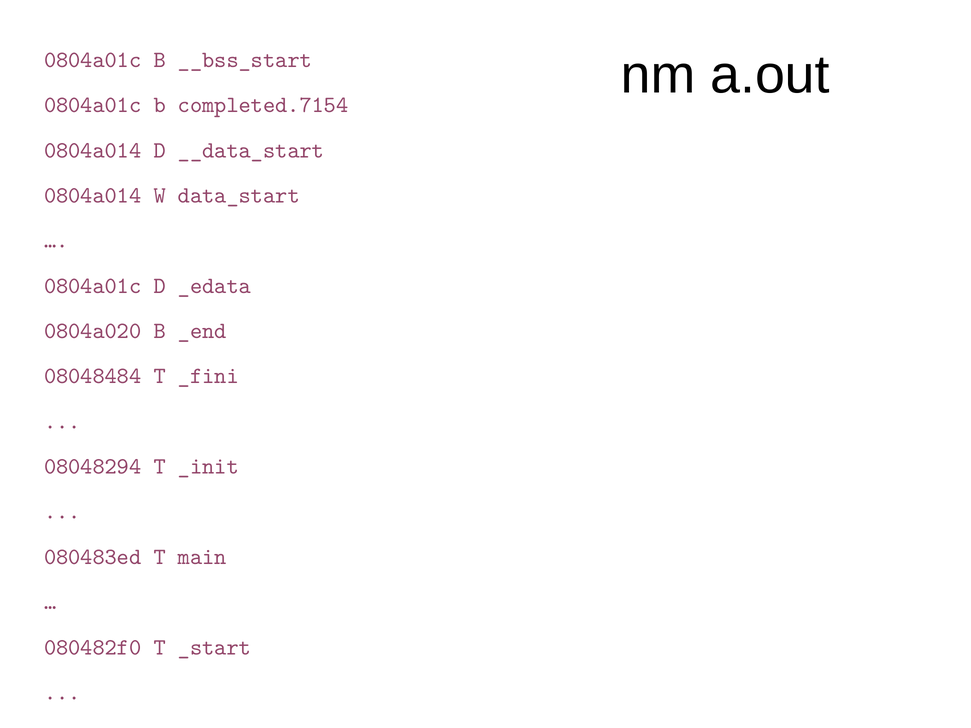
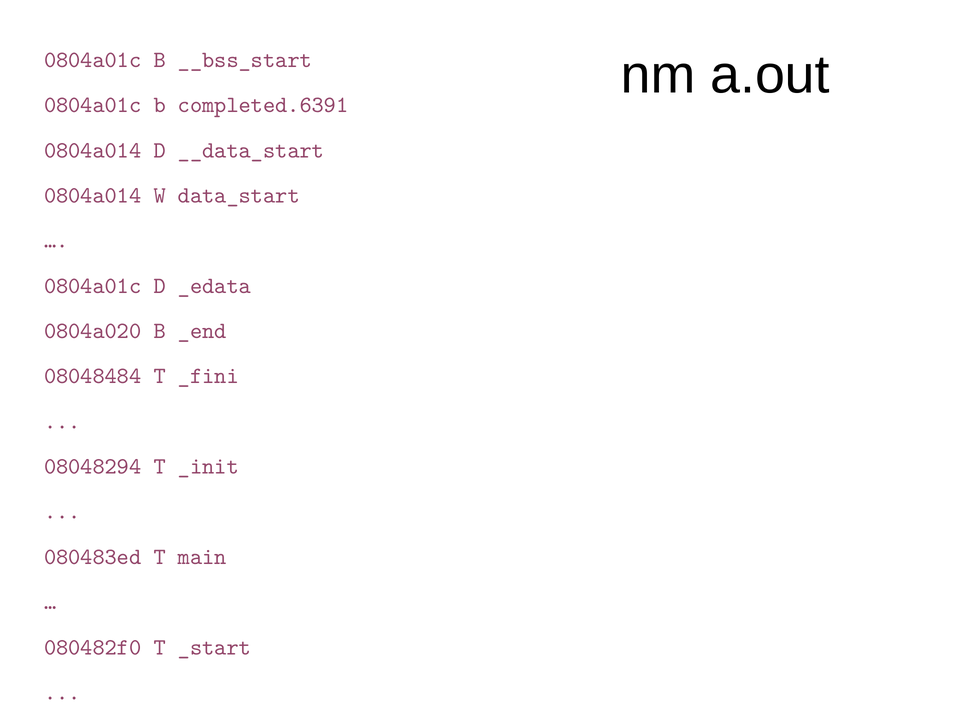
completed.7154: completed.7154 -> completed.6391 (263, 105)
